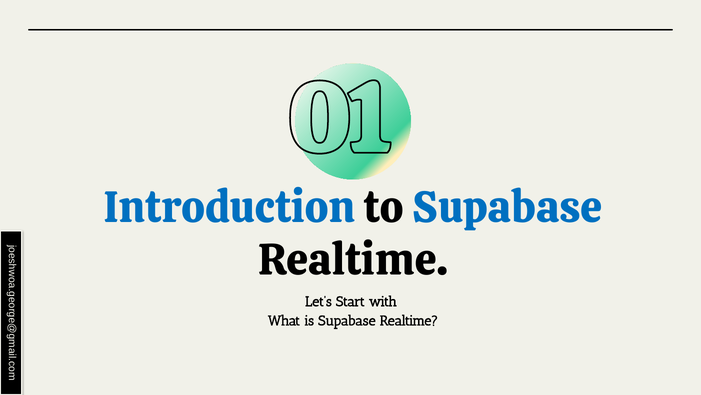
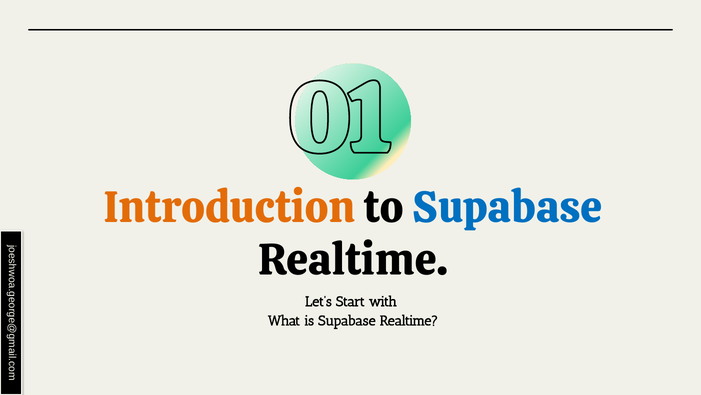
Introduction colour: blue -> orange (230, 207)
